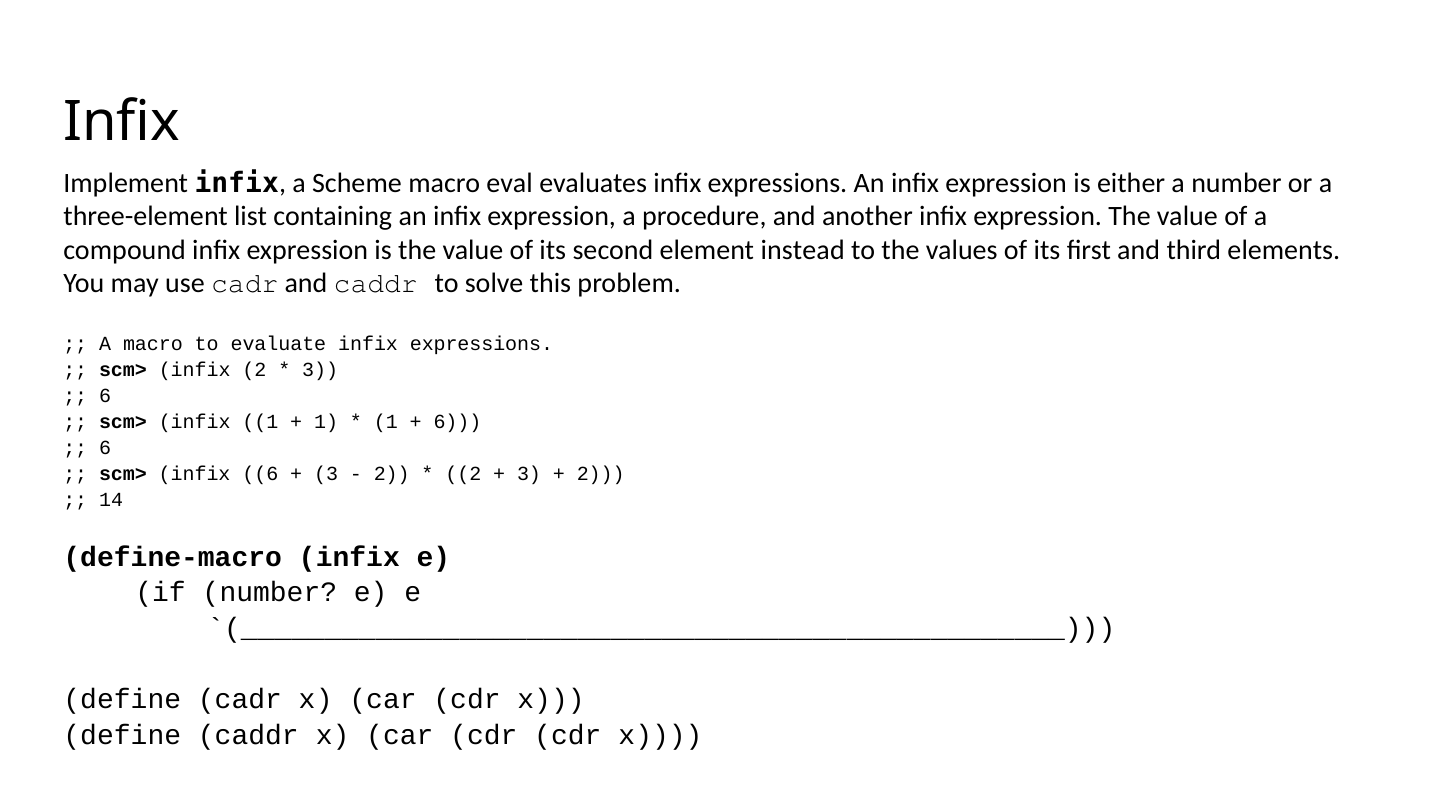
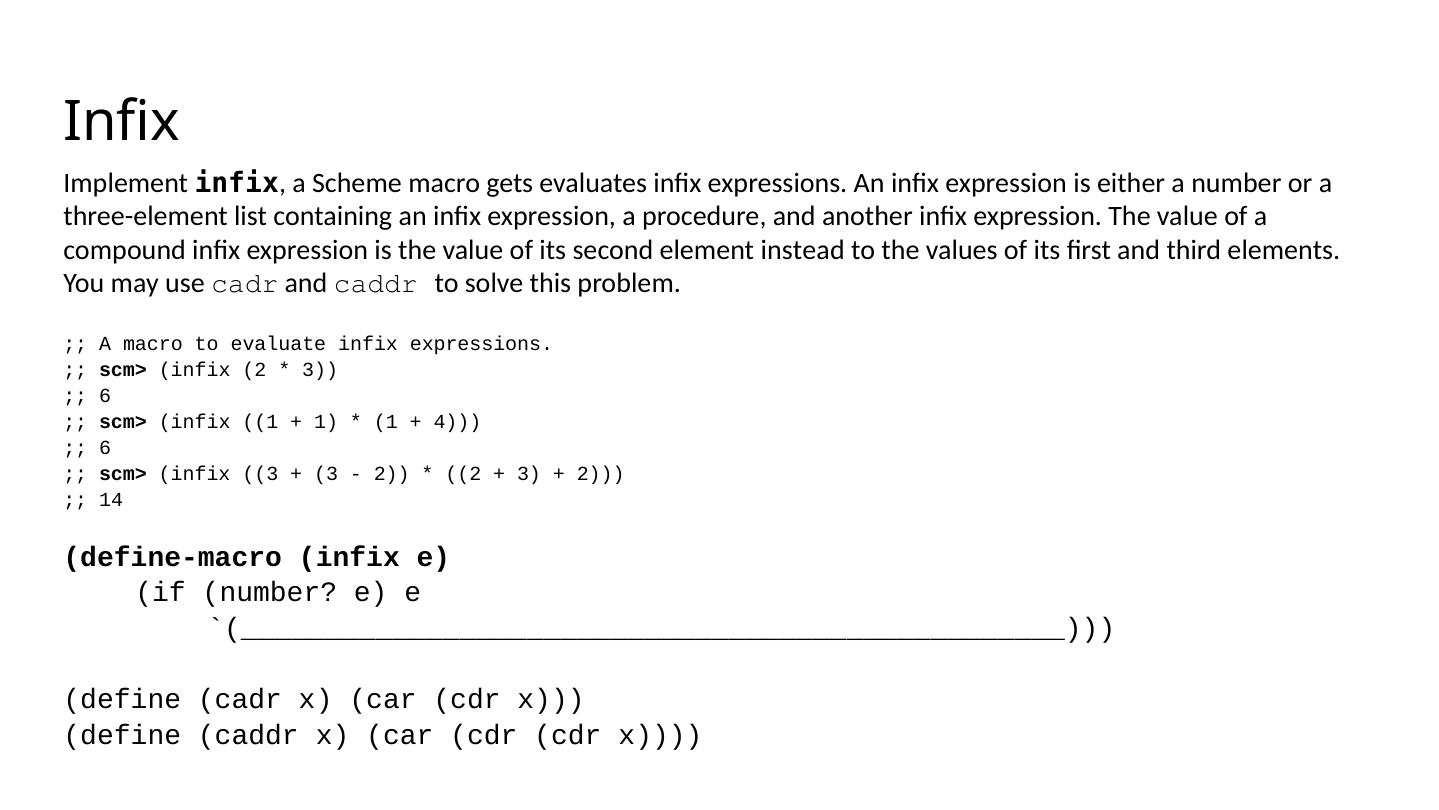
eval: eval -> gets (510, 183)
6: 6 -> 4 (457, 421)
infix 6: 6 -> 3 (260, 473)
